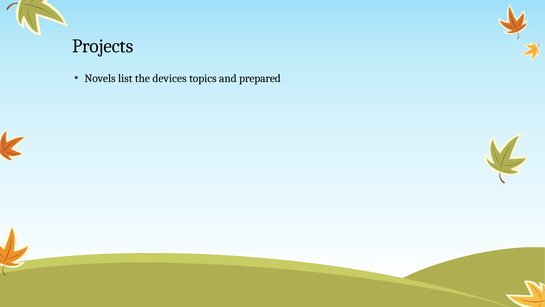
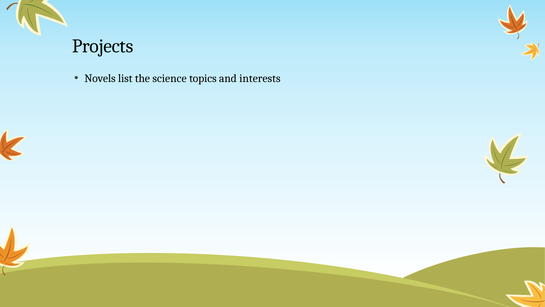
devices: devices -> science (170, 78)
prepared: prepared -> interests (260, 78)
